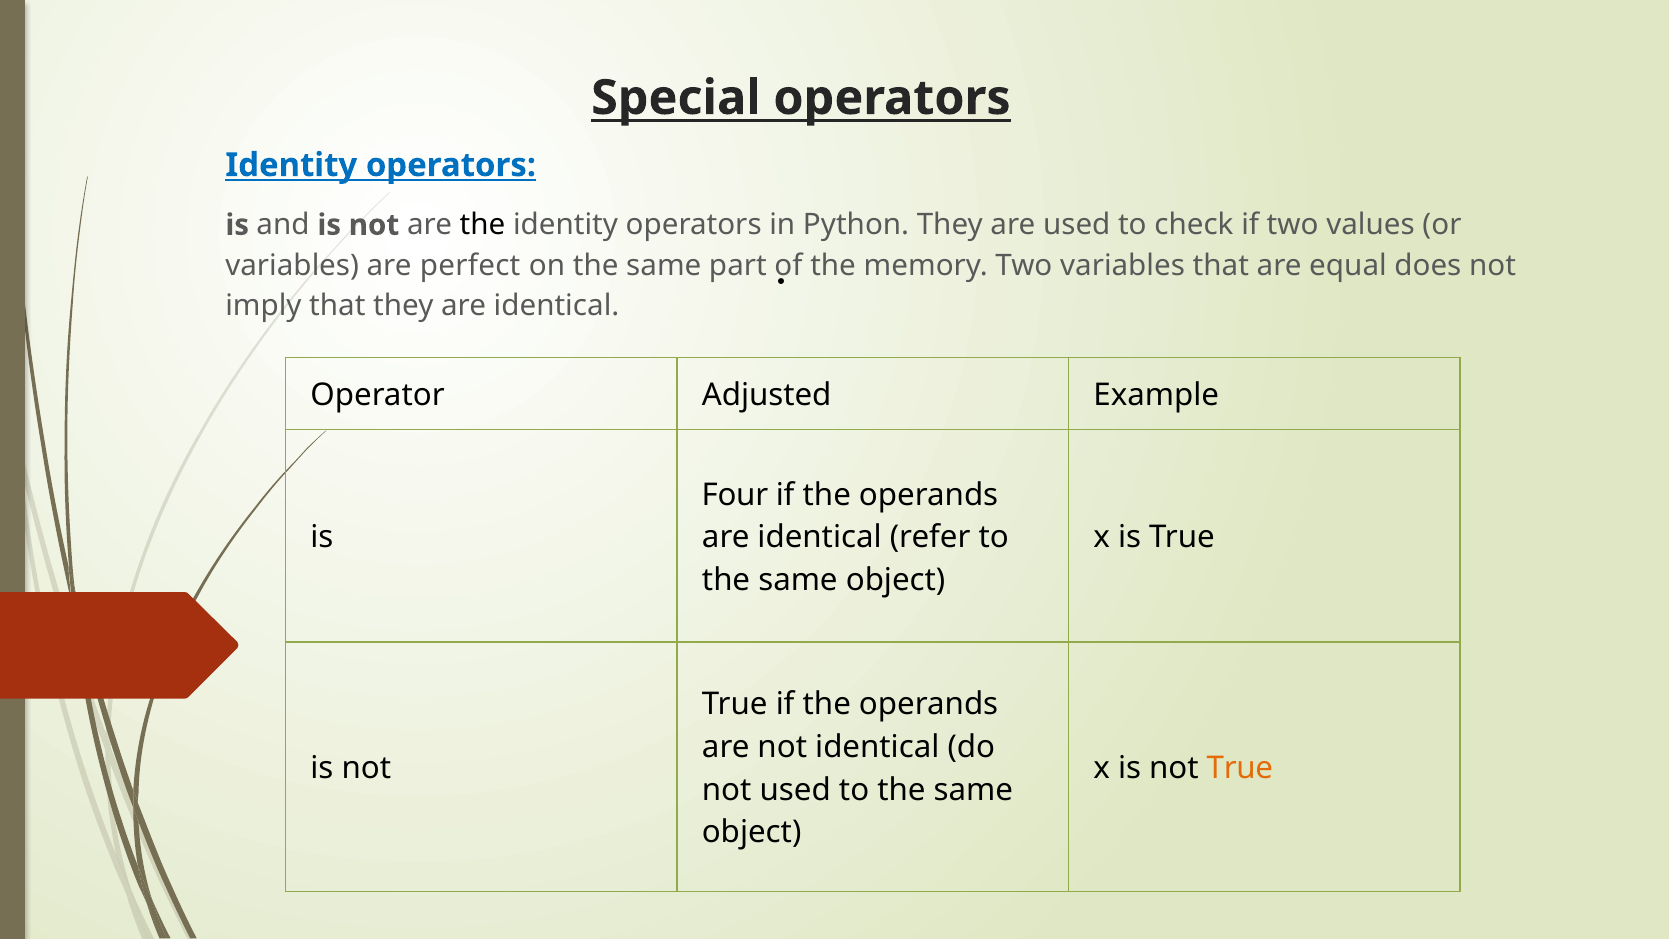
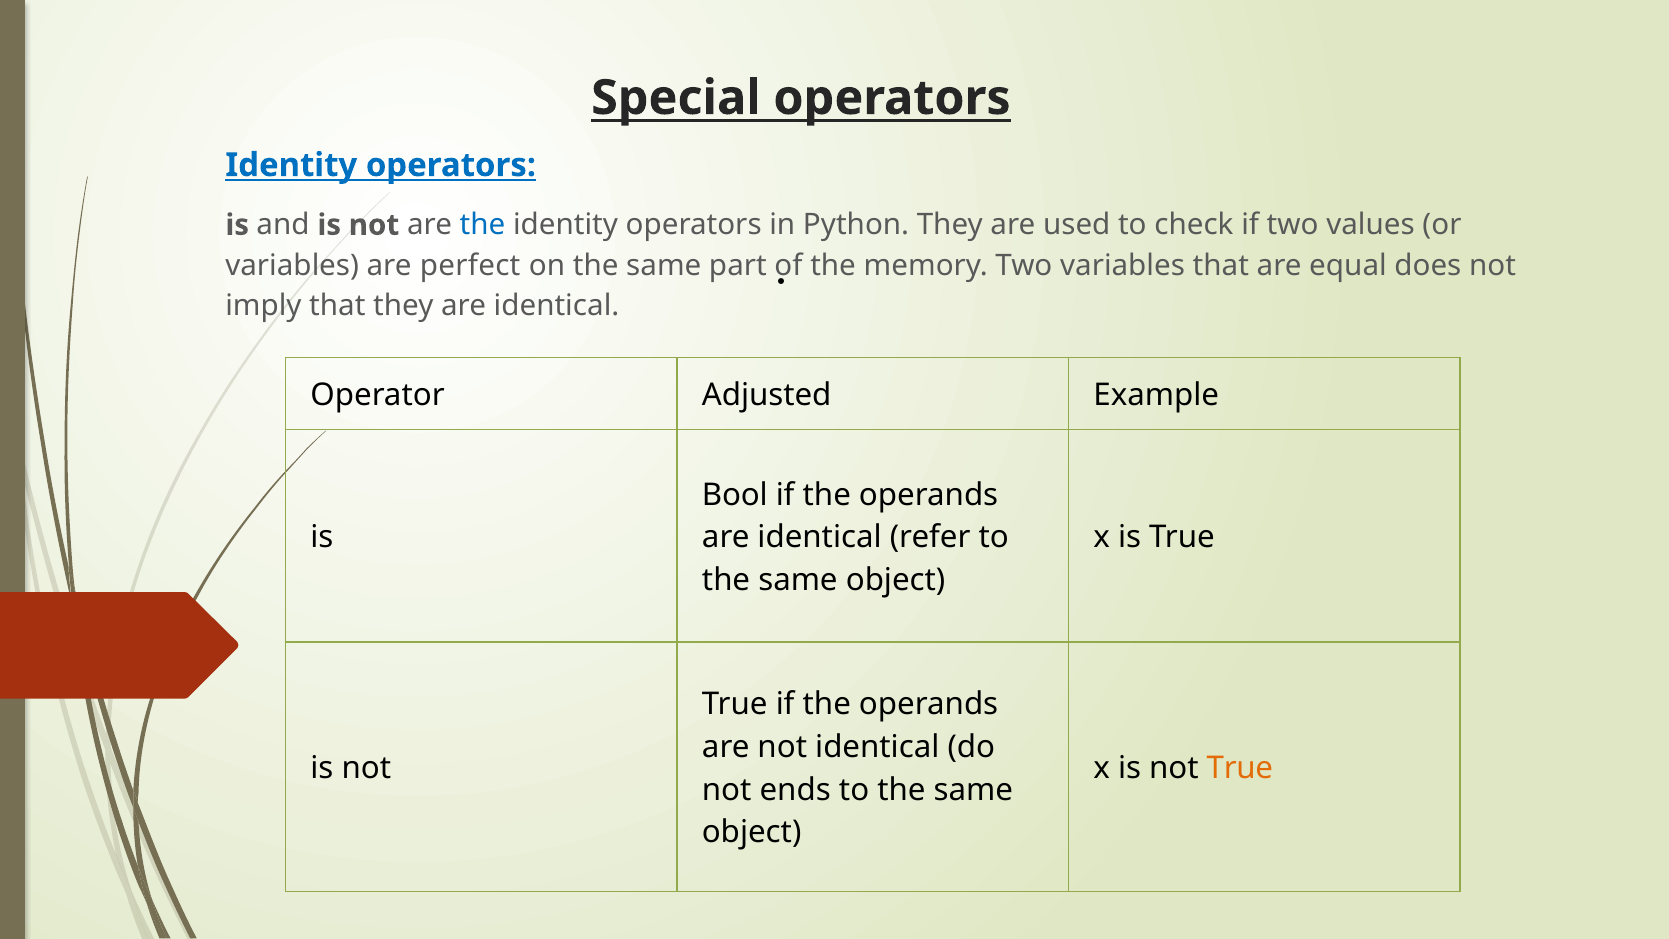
the colour: black -> blue (483, 225)
Four: Four -> Bool (735, 495)
not used: used -> ends (795, 790)
